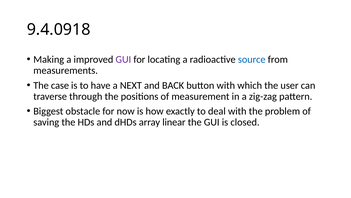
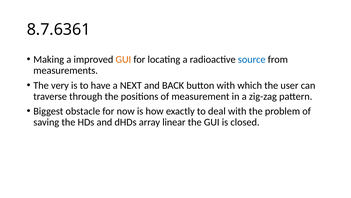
9.4.0918: 9.4.0918 -> 8.7.6361 (59, 29)
GUI colour: purple -> orange (123, 59)
case: case -> very (60, 85)
